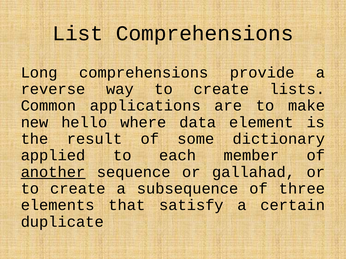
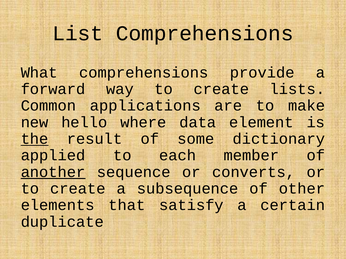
Long: Long -> What (39, 73)
reverse: reverse -> forward (53, 89)
the underline: none -> present (35, 139)
gallahad: gallahad -> converts (254, 172)
three: three -> other (302, 189)
